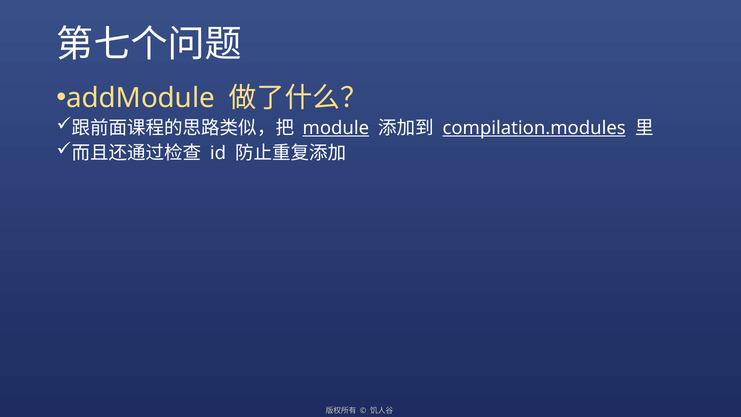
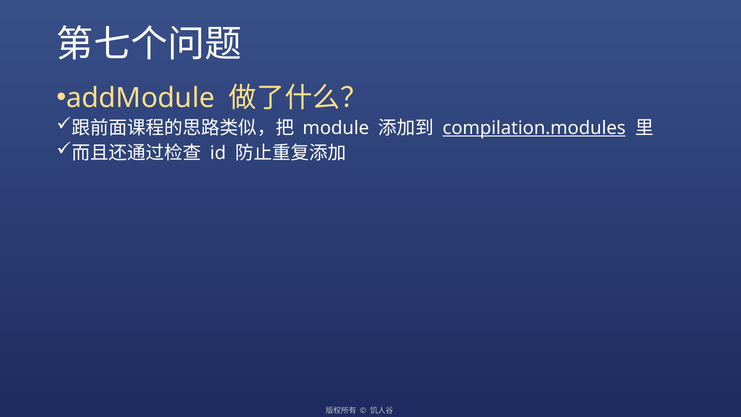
module underline: present -> none (336, 128)
